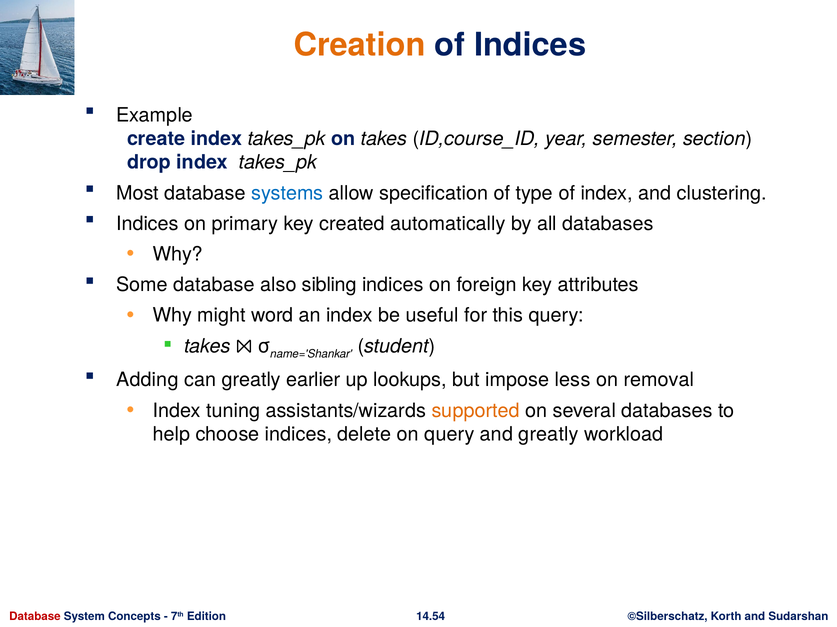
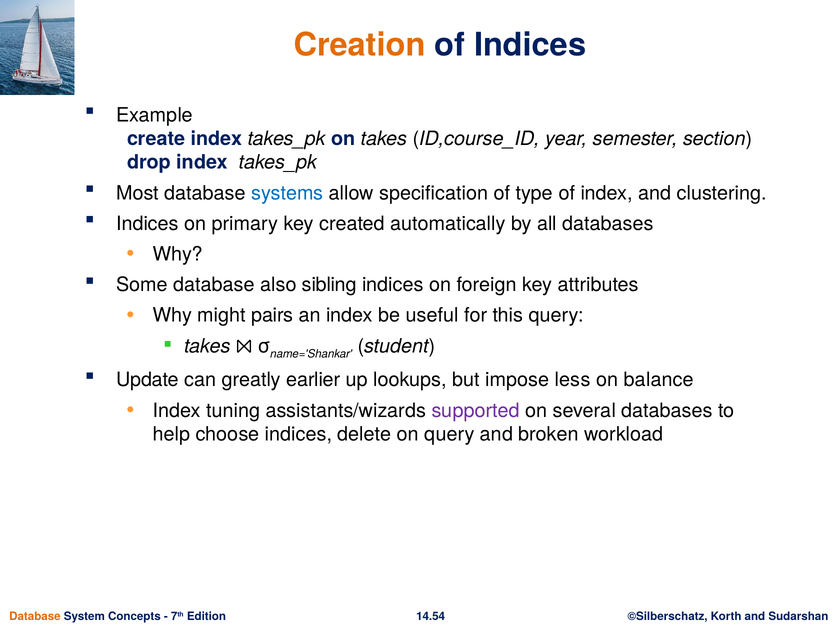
word: word -> pairs (272, 316)
Adding: Adding -> Update (148, 380)
removal: removal -> balance (659, 380)
supported colour: orange -> purple (476, 411)
and greatly: greatly -> broken (549, 435)
Database colour: red -> orange (35, 617)
